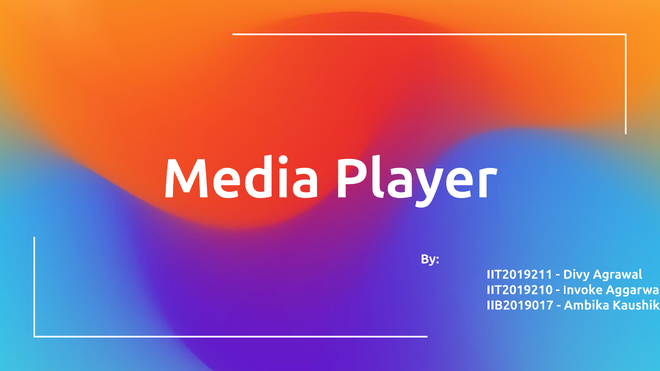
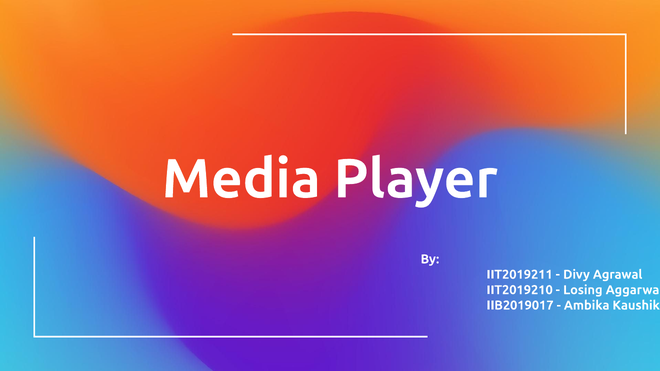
Invoke: Invoke -> Losing (583, 290)
